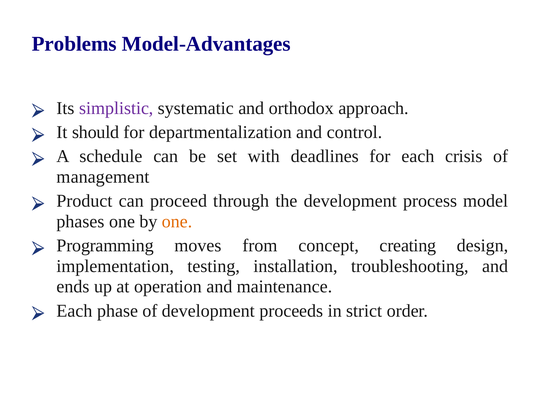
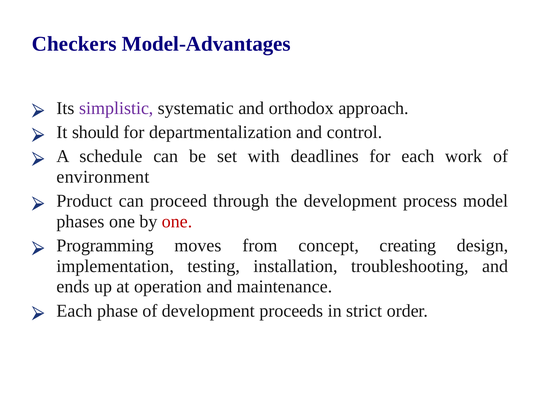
Problems: Problems -> Checkers (74, 44)
crisis: crisis -> work (464, 156)
management: management -> environment (103, 177)
one colour: orange -> red (177, 222)
